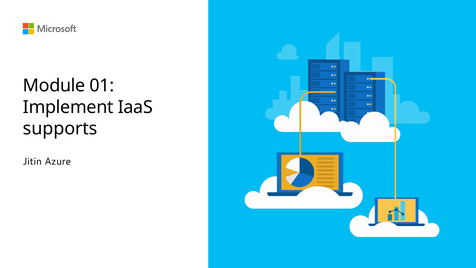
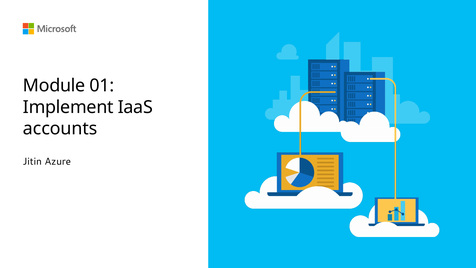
supports: supports -> accounts (60, 128)
